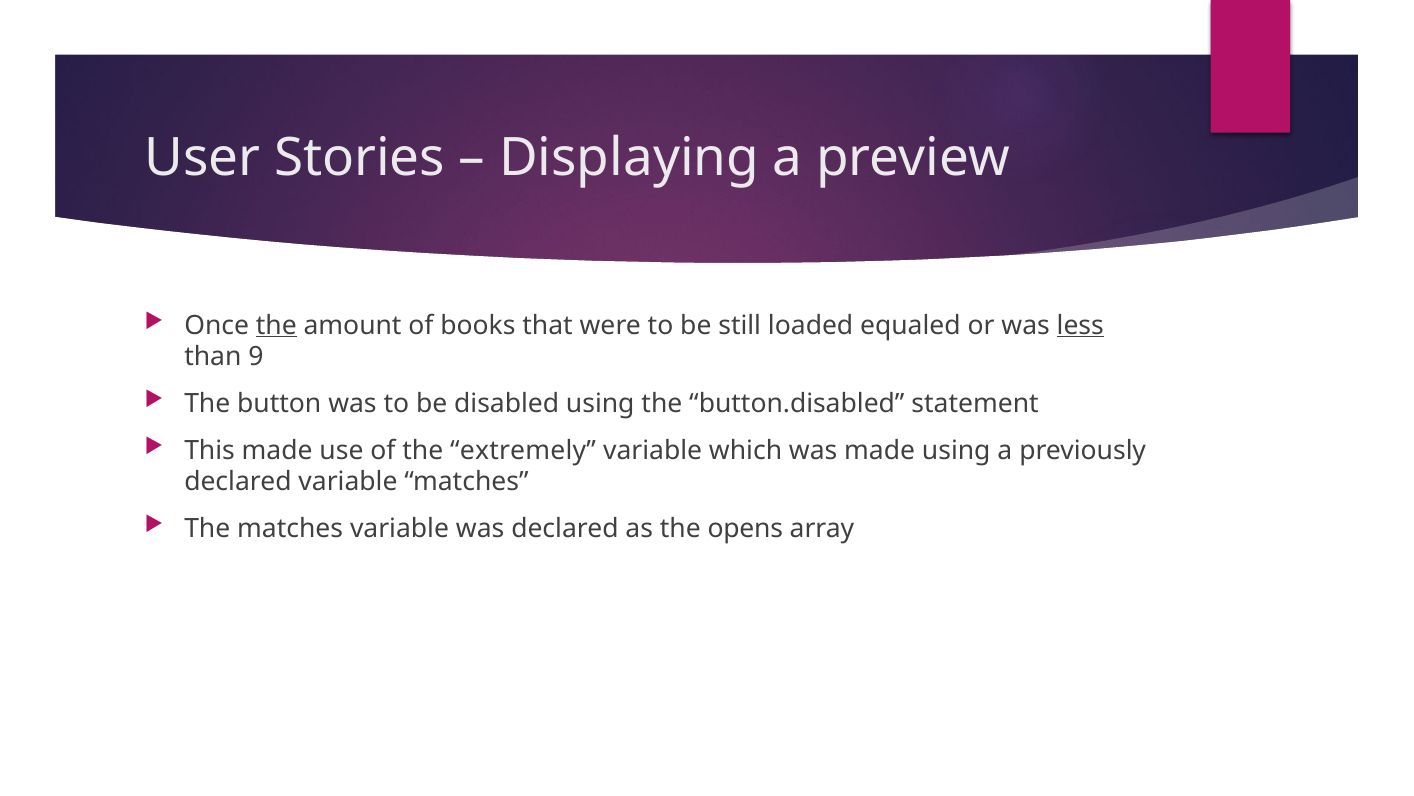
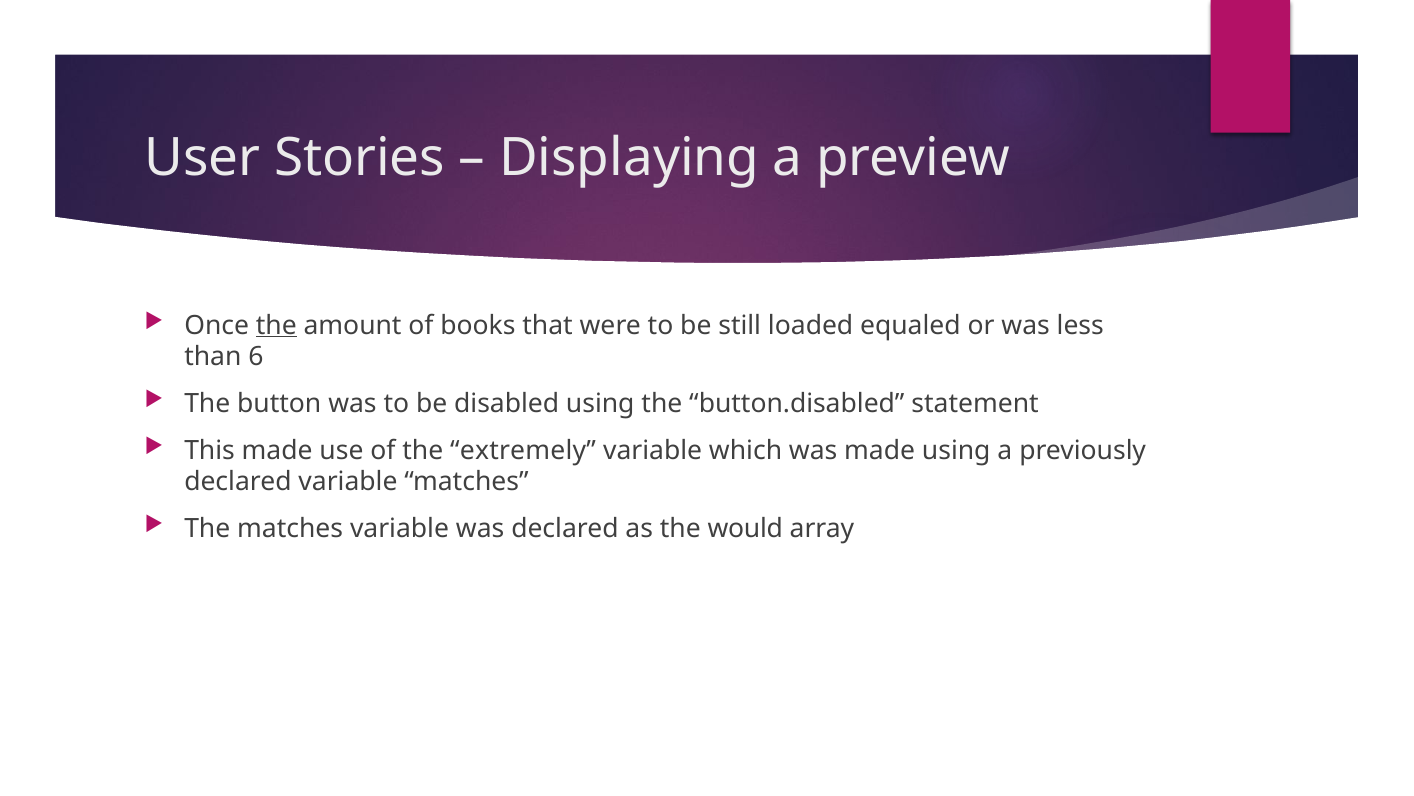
less underline: present -> none (1080, 325)
9: 9 -> 6 (256, 357)
opens: opens -> would (745, 528)
